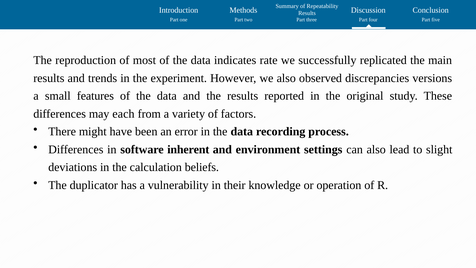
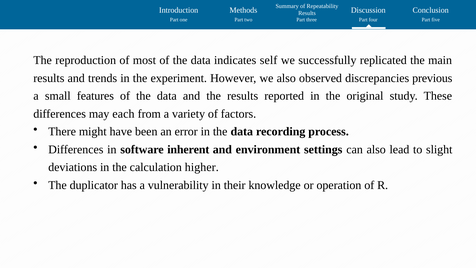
rate: rate -> self (269, 60)
versions: versions -> previous (432, 78)
beliefs: beliefs -> higher (202, 167)
